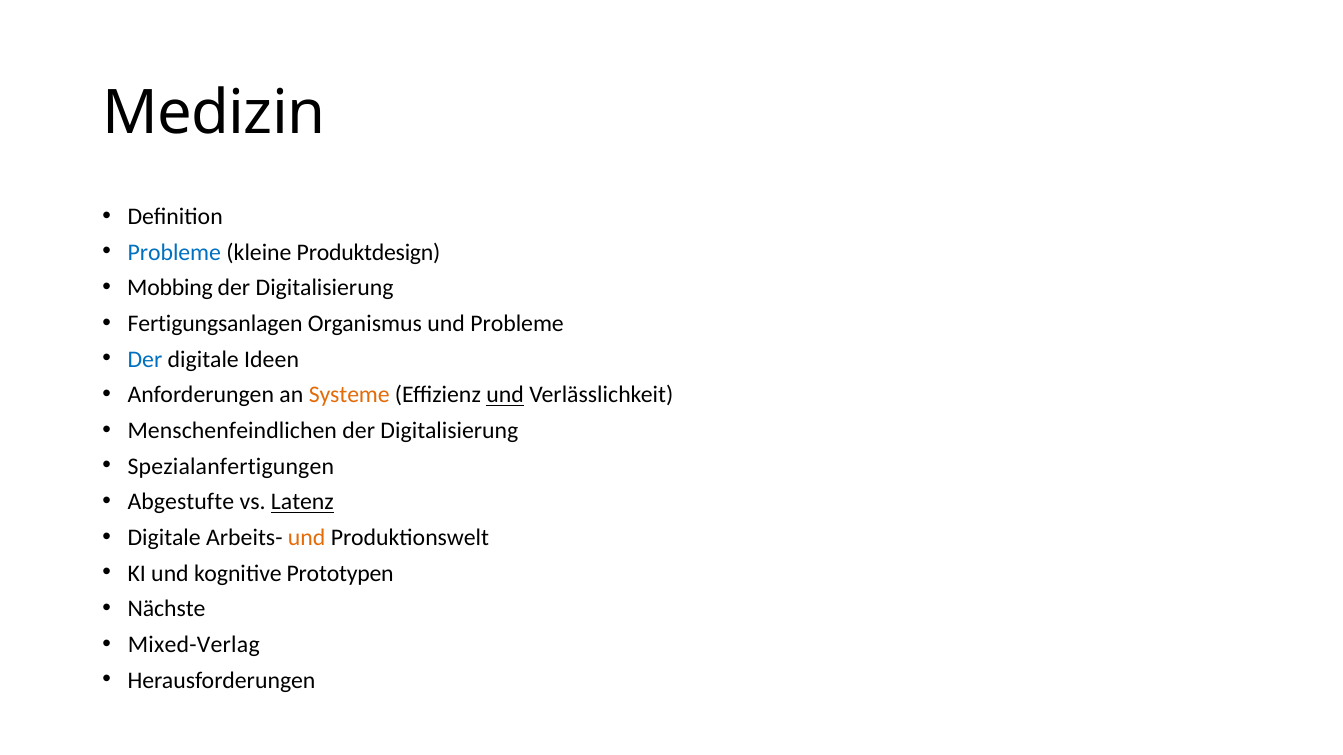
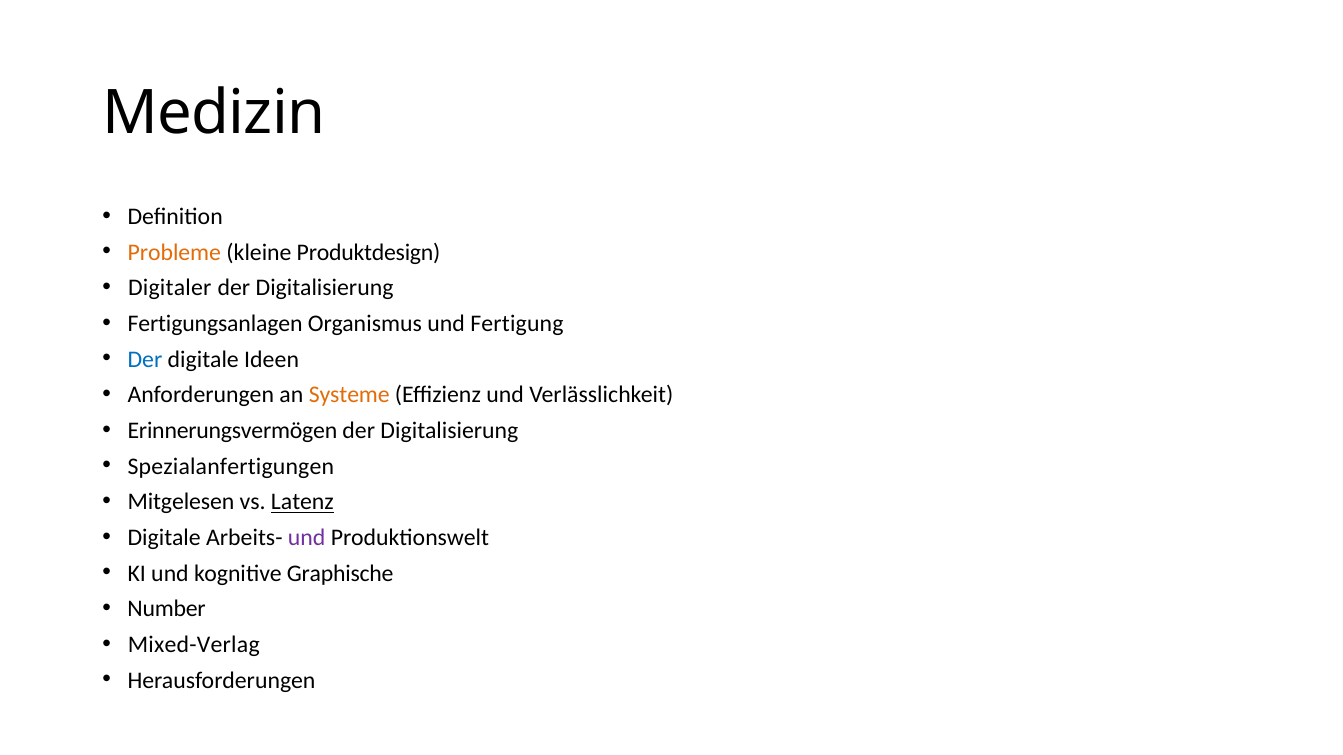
Probleme colour: blue -> orange (174, 252)
Mobbing: Mobbing -> Digitaler (170, 288)
und Probleme: Probleme -> Fertigung (517, 324)
und underline: present -> none (505, 395)
Menschenfeindlichen: Menschenfeindlichen -> Erinnerungsvermögen (232, 431)
Abgestufte: Abgestufte -> Mitgelesen (181, 502)
und colour: orange -> purple (307, 538)
Prototypen: Prototypen -> Graphische (340, 574)
Nächste: Nächste -> Number (167, 609)
